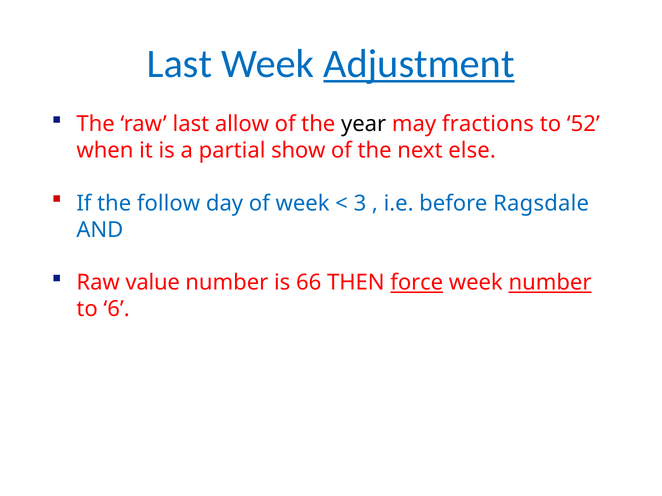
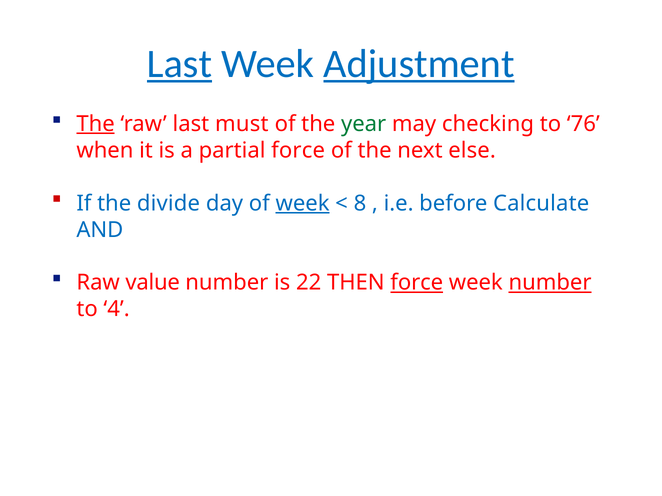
Last underline: none -> present (179, 64)
The underline: none -> present (96, 124)
allow: allow -> must (242, 124)
year colour: black -> green (364, 124)
fractions: fractions -> checking (488, 124)
52: 52 -> 76 (583, 124)
partial show: show -> force (298, 151)
follow: follow -> divide (169, 203)
week underline: none -> present (303, 203)
3: 3 -> 8 (360, 203)
Ragsdale: Ragsdale -> Calculate (541, 203)
66: 66 -> 22 (309, 283)
6: 6 -> 4 (117, 309)
